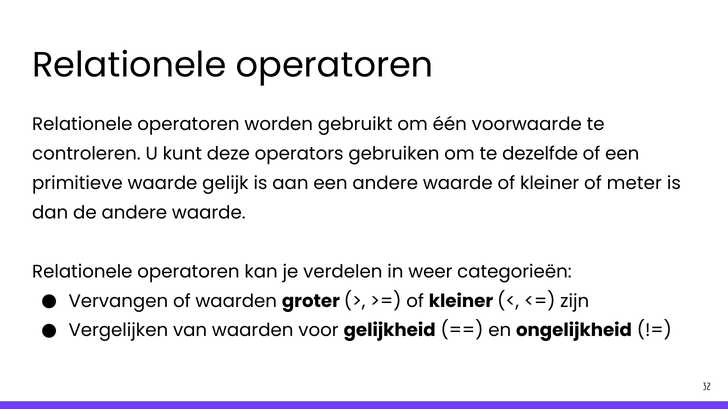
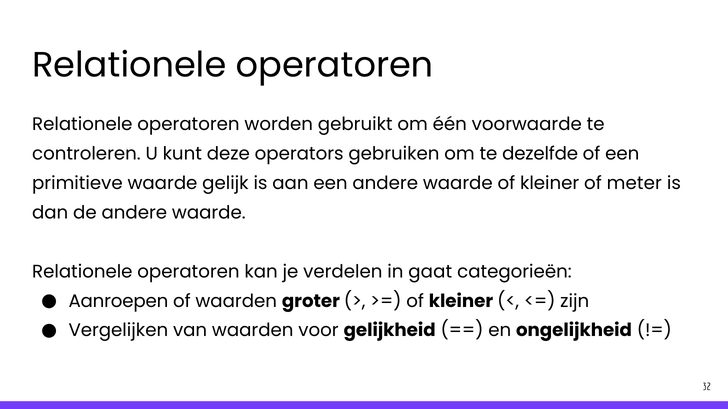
weer: weer -> gaat (430, 272)
Vervangen: Vervangen -> Aanroepen (118, 301)
